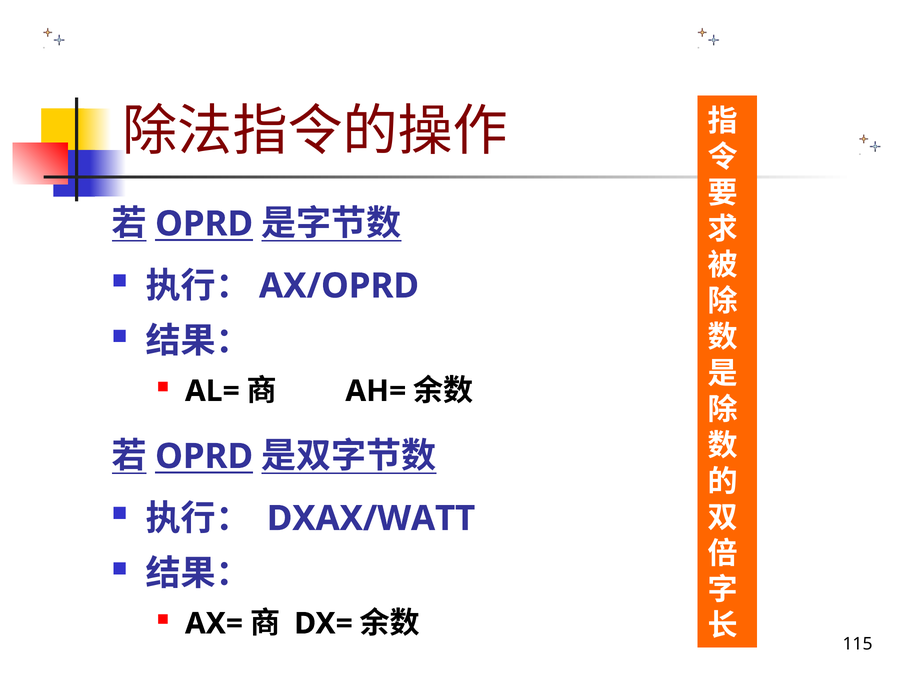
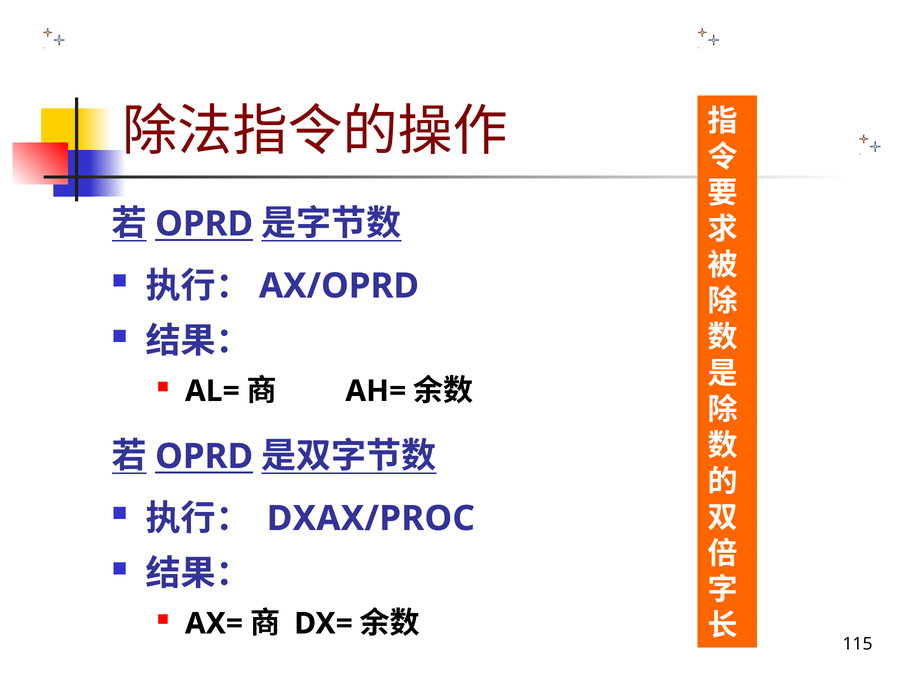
DXAX/WATT: DXAX/WATT -> DXAX/PROC (371, 518)
